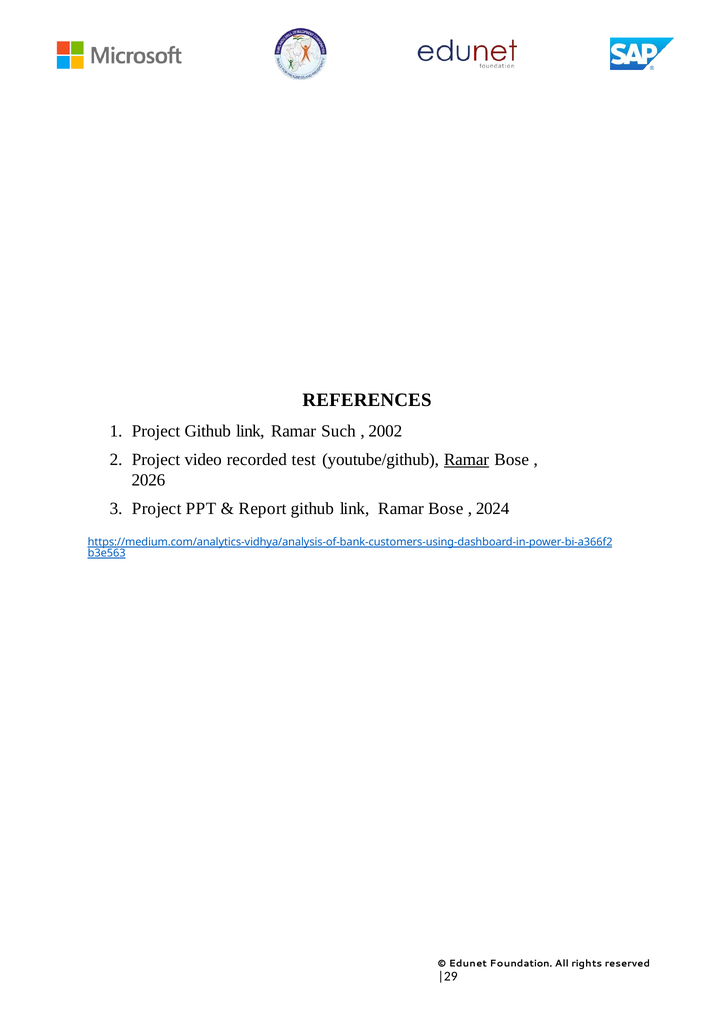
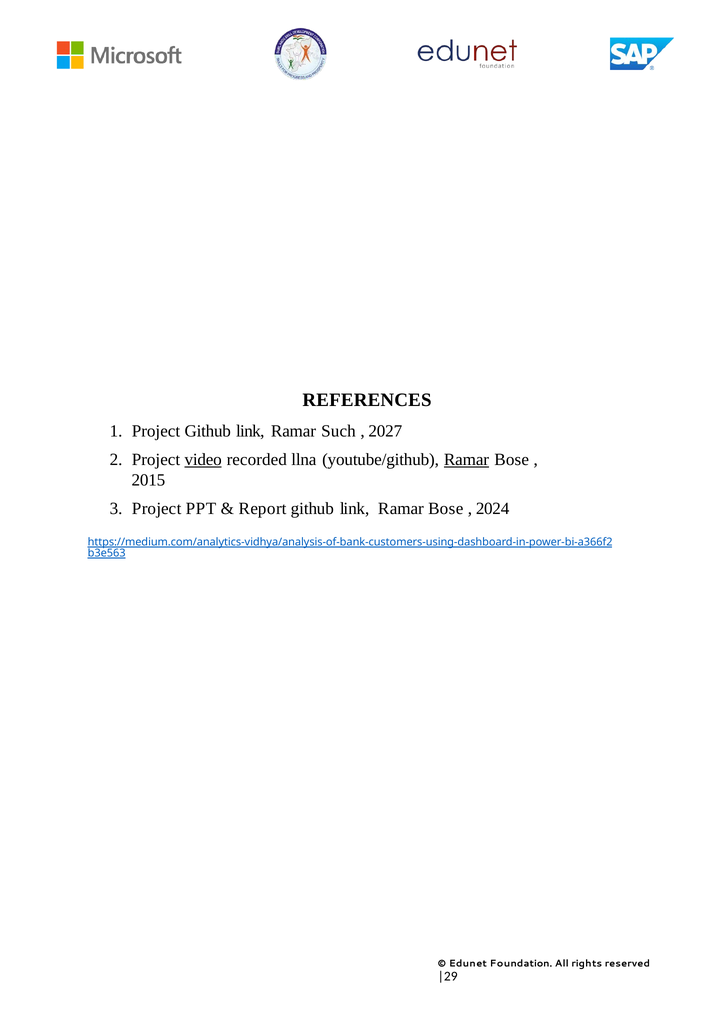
2002: 2002 -> 2027 (385, 431)
video underline: none -> present (203, 460)
test: test -> llna (304, 460)
2026: 2026 -> 2015 (148, 480)
